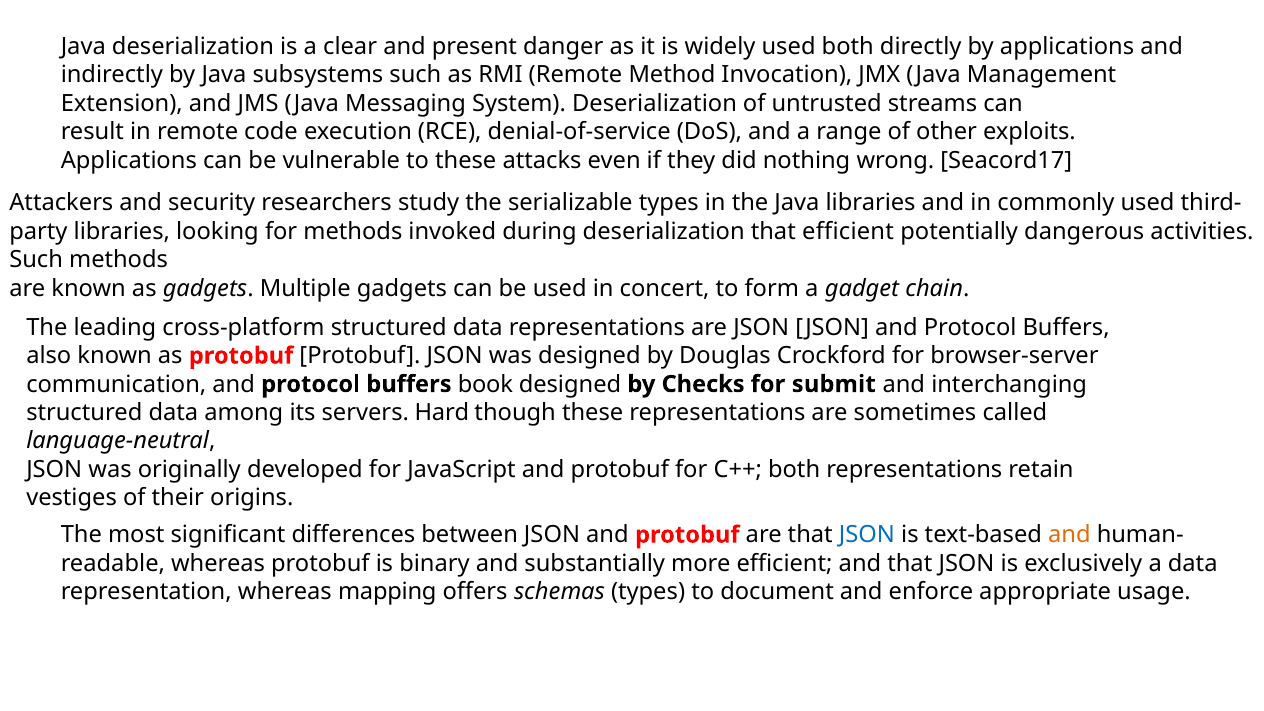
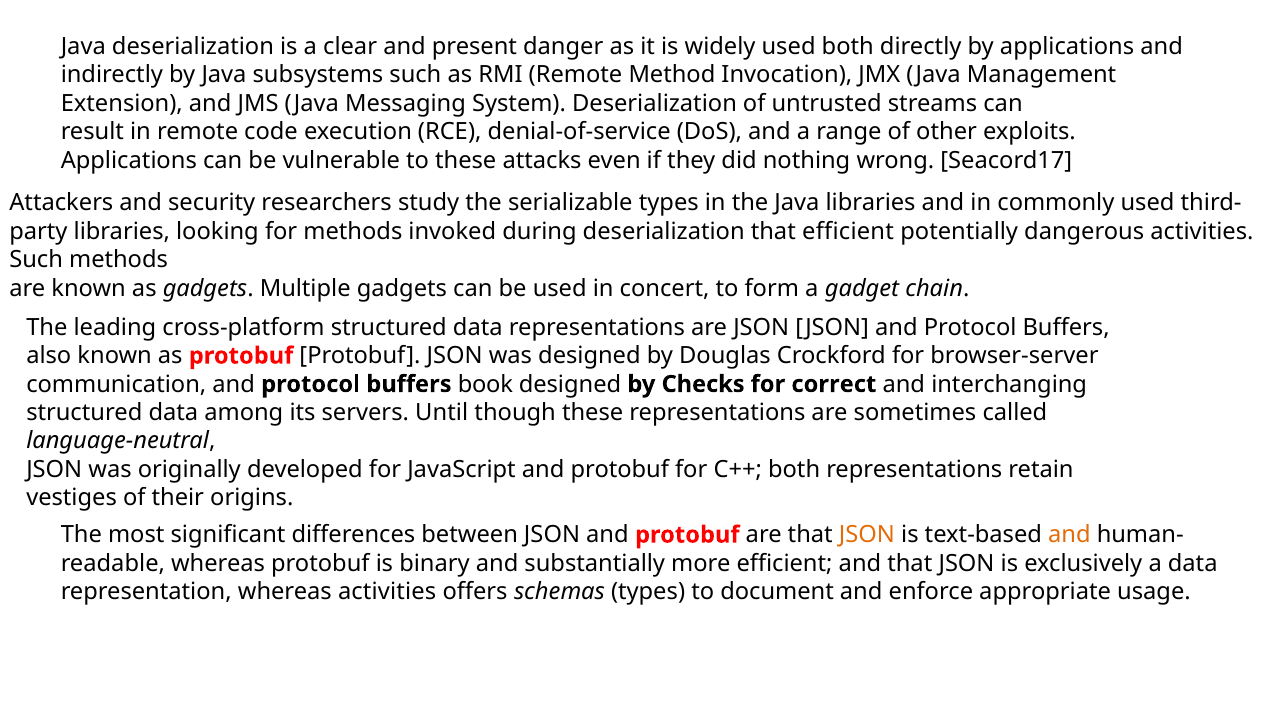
submit: submit -> correct (834, 384)
Hard: Hard -> Until (442, 413)
JSON colour: blue -> orange (867, 535)
whereas mapping: mapping -> activities (387, 592)
